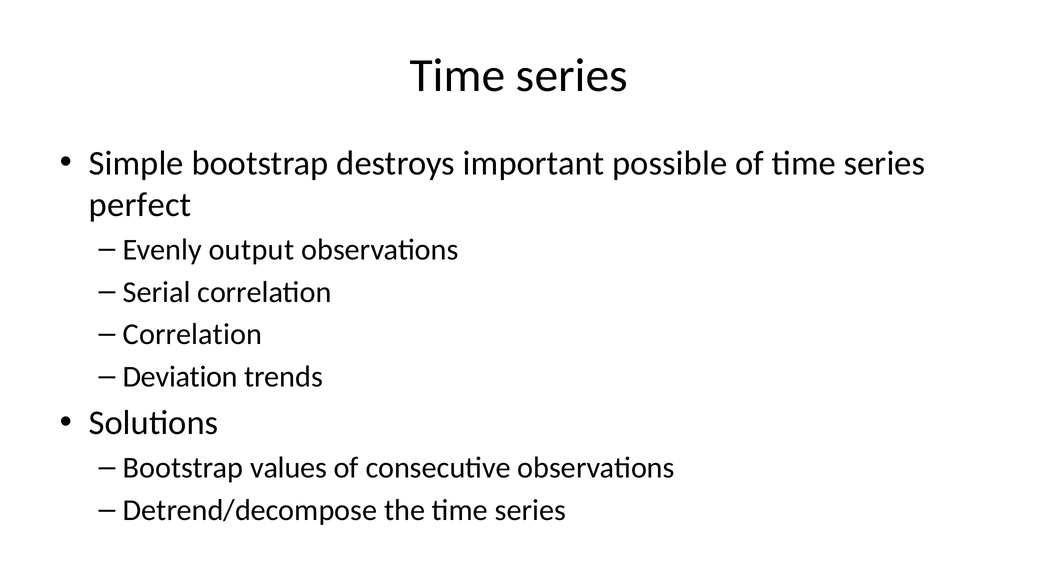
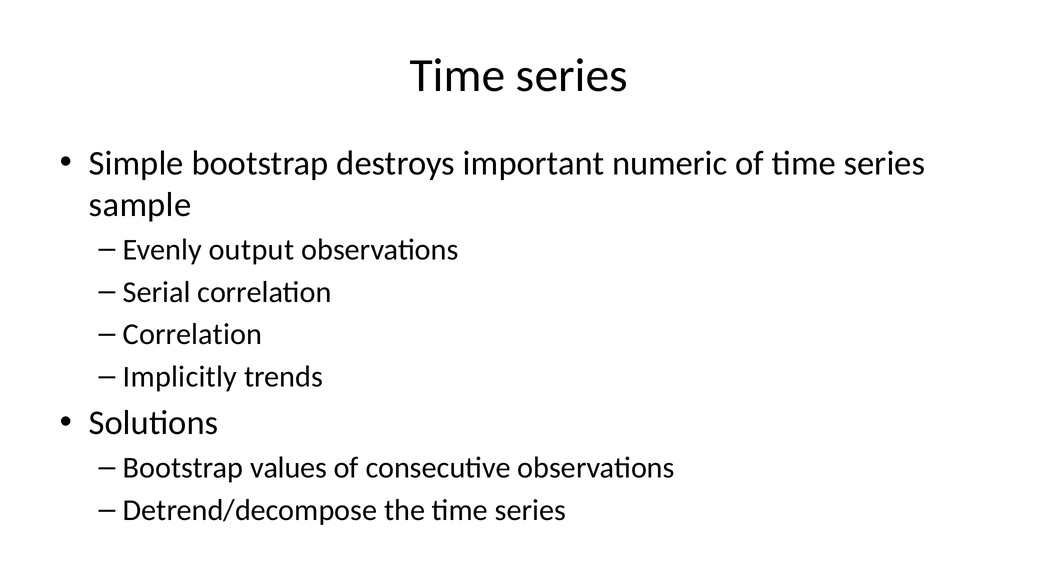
possible: possible -> numeric (670, 163)
perfect: perfect -> sample (140, 205)
Deviation: Deviation -> Implicitly (180, 377)
